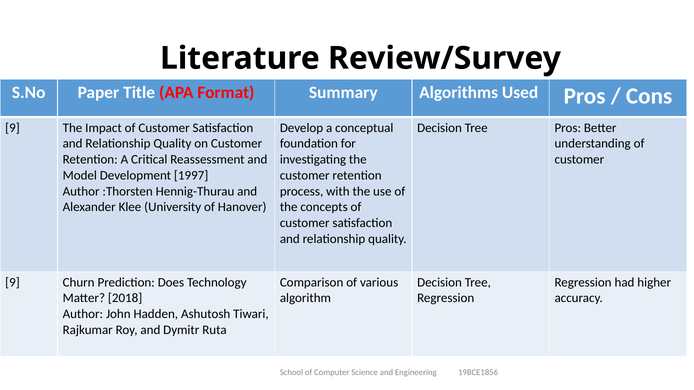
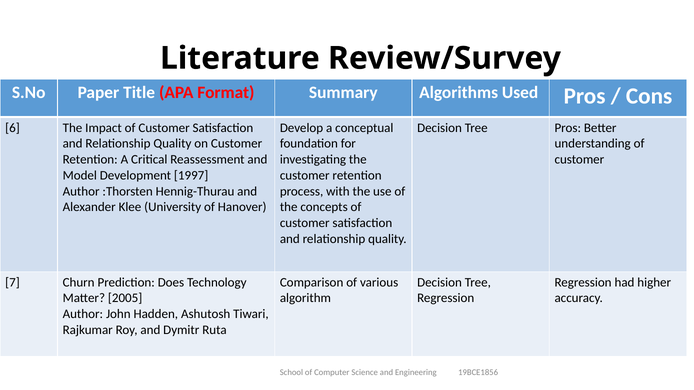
9: 9 -> 6 (12, 128)
9: 9 -> 7 (12, 283)
2018: 2018 -> 2005 (125, 298)
